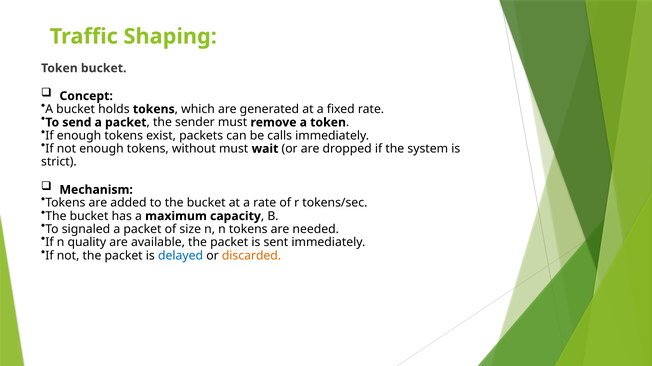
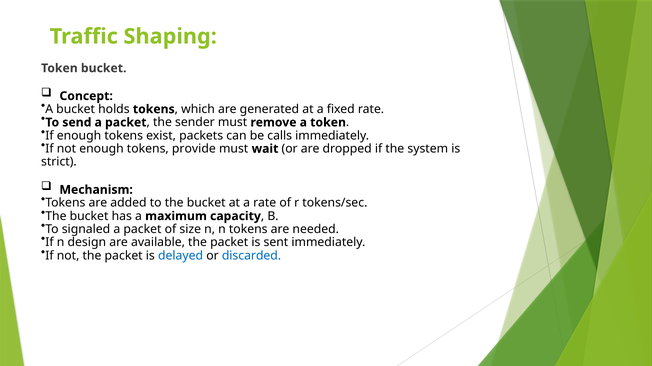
without: without -> provide (194, 149)
quality: quality -> design (87, 243)
discarded colour: orange -> blue (252, 256)
